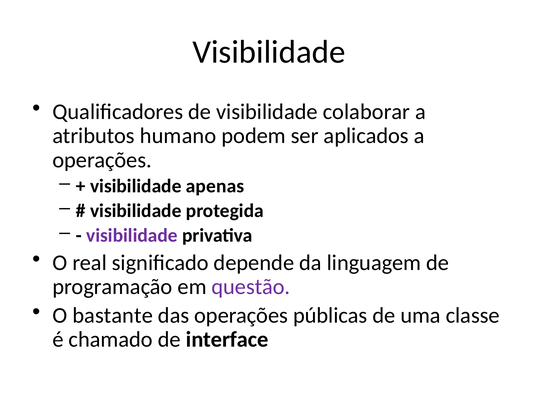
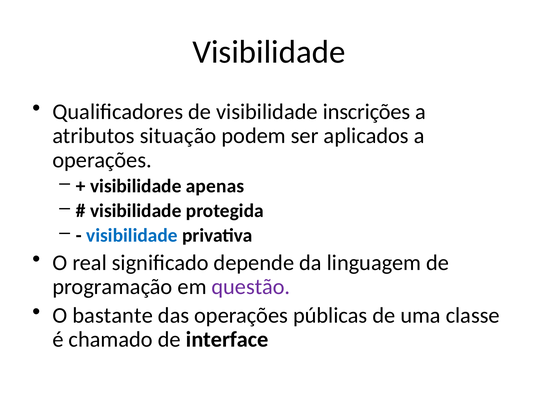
colaborar: colaborar -> inscrições (367, 112)
humano: humano -> situação (178, 136)
visibilidade colour: purple -> blue (132, 236)
